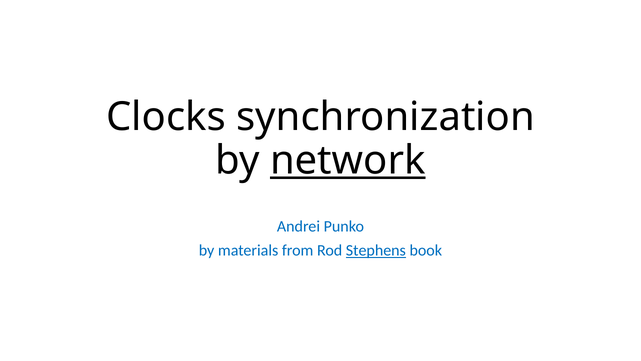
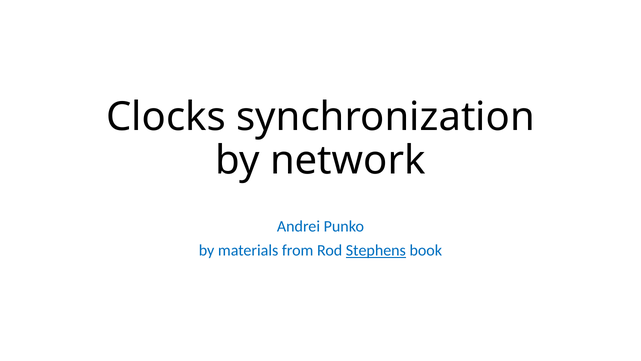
network underline: present -> none (348, 160)
